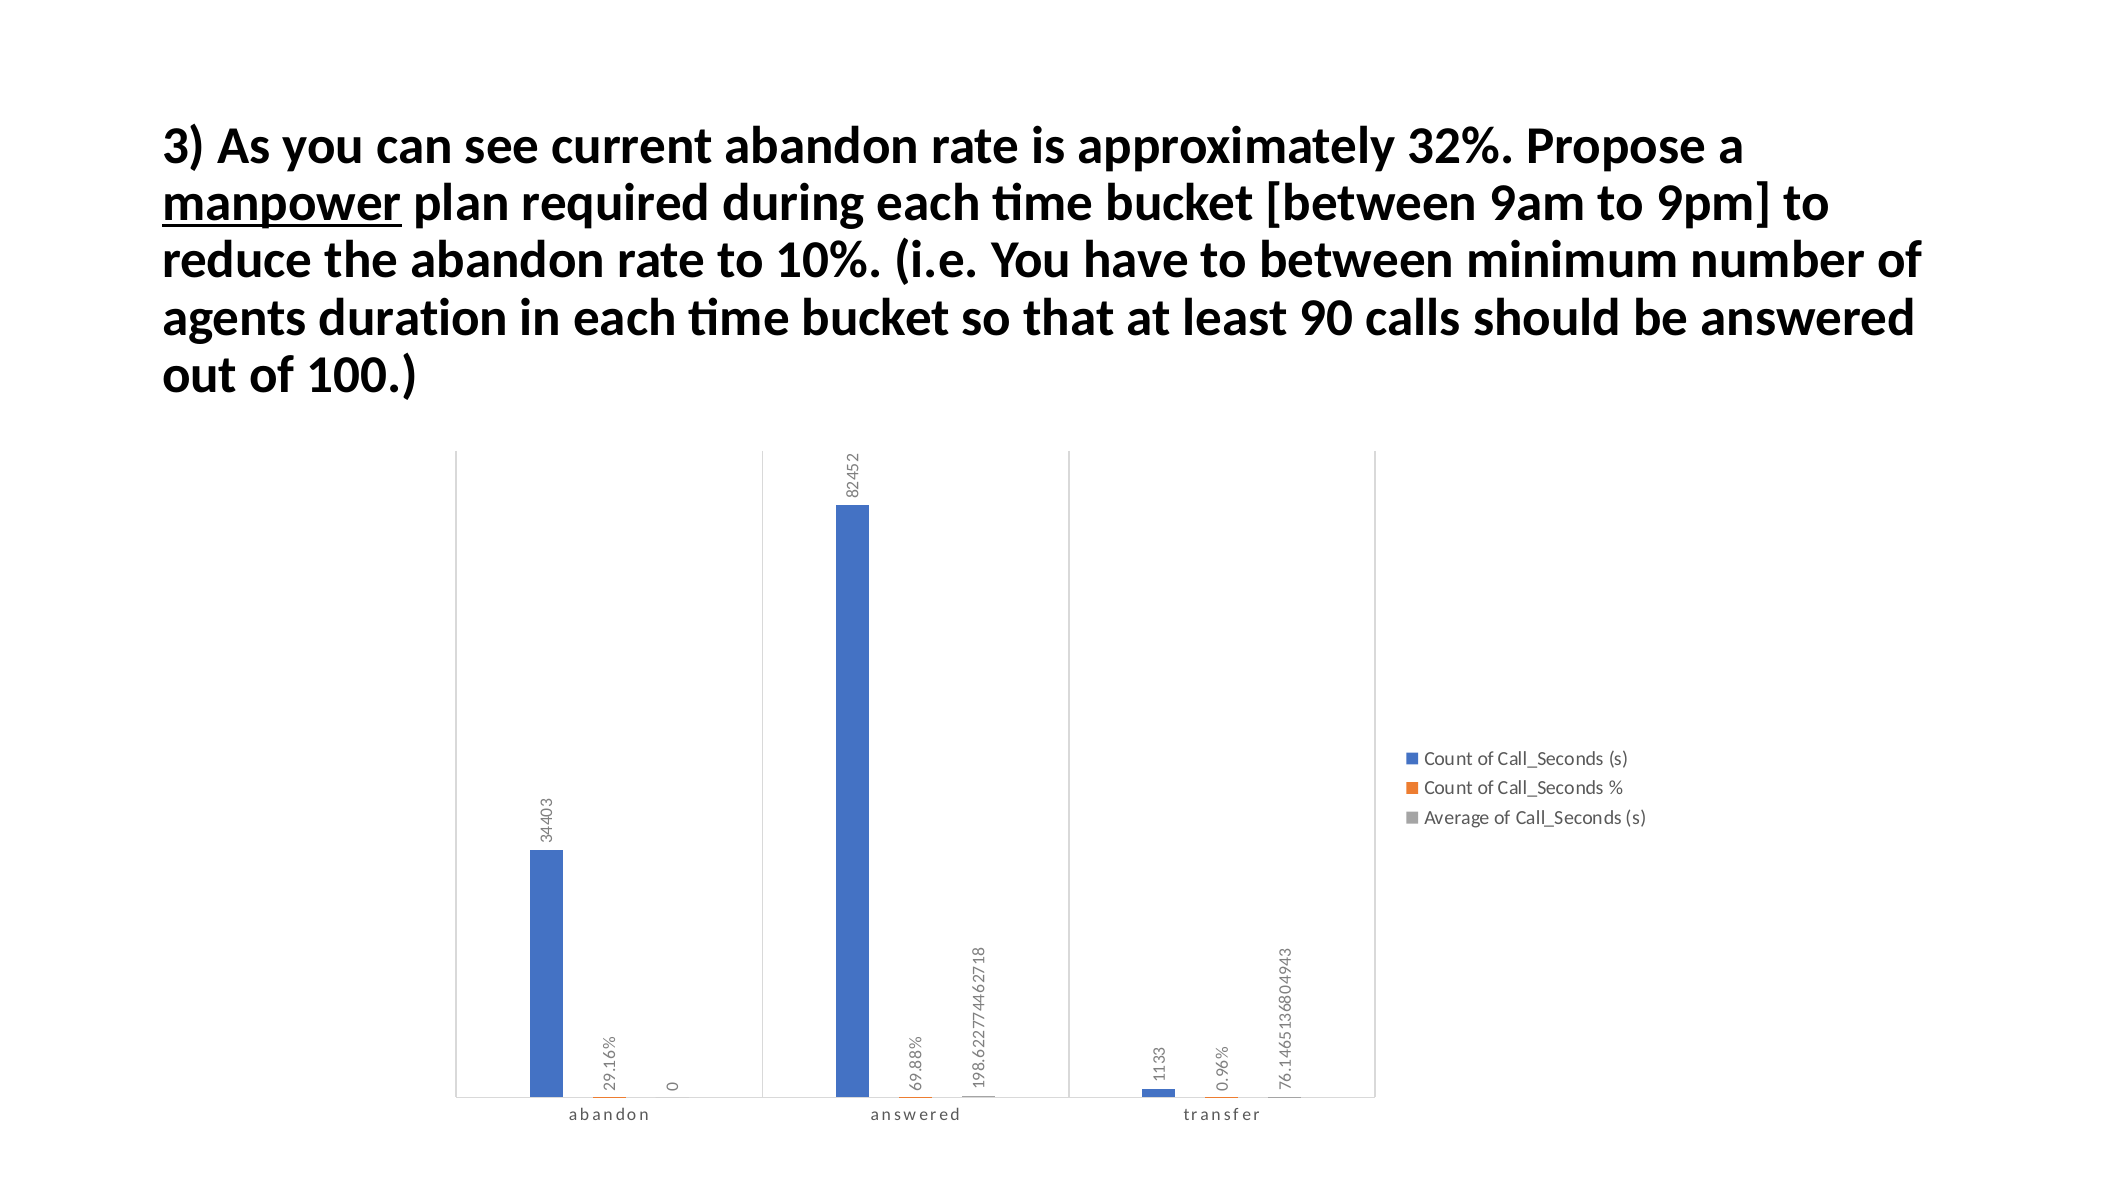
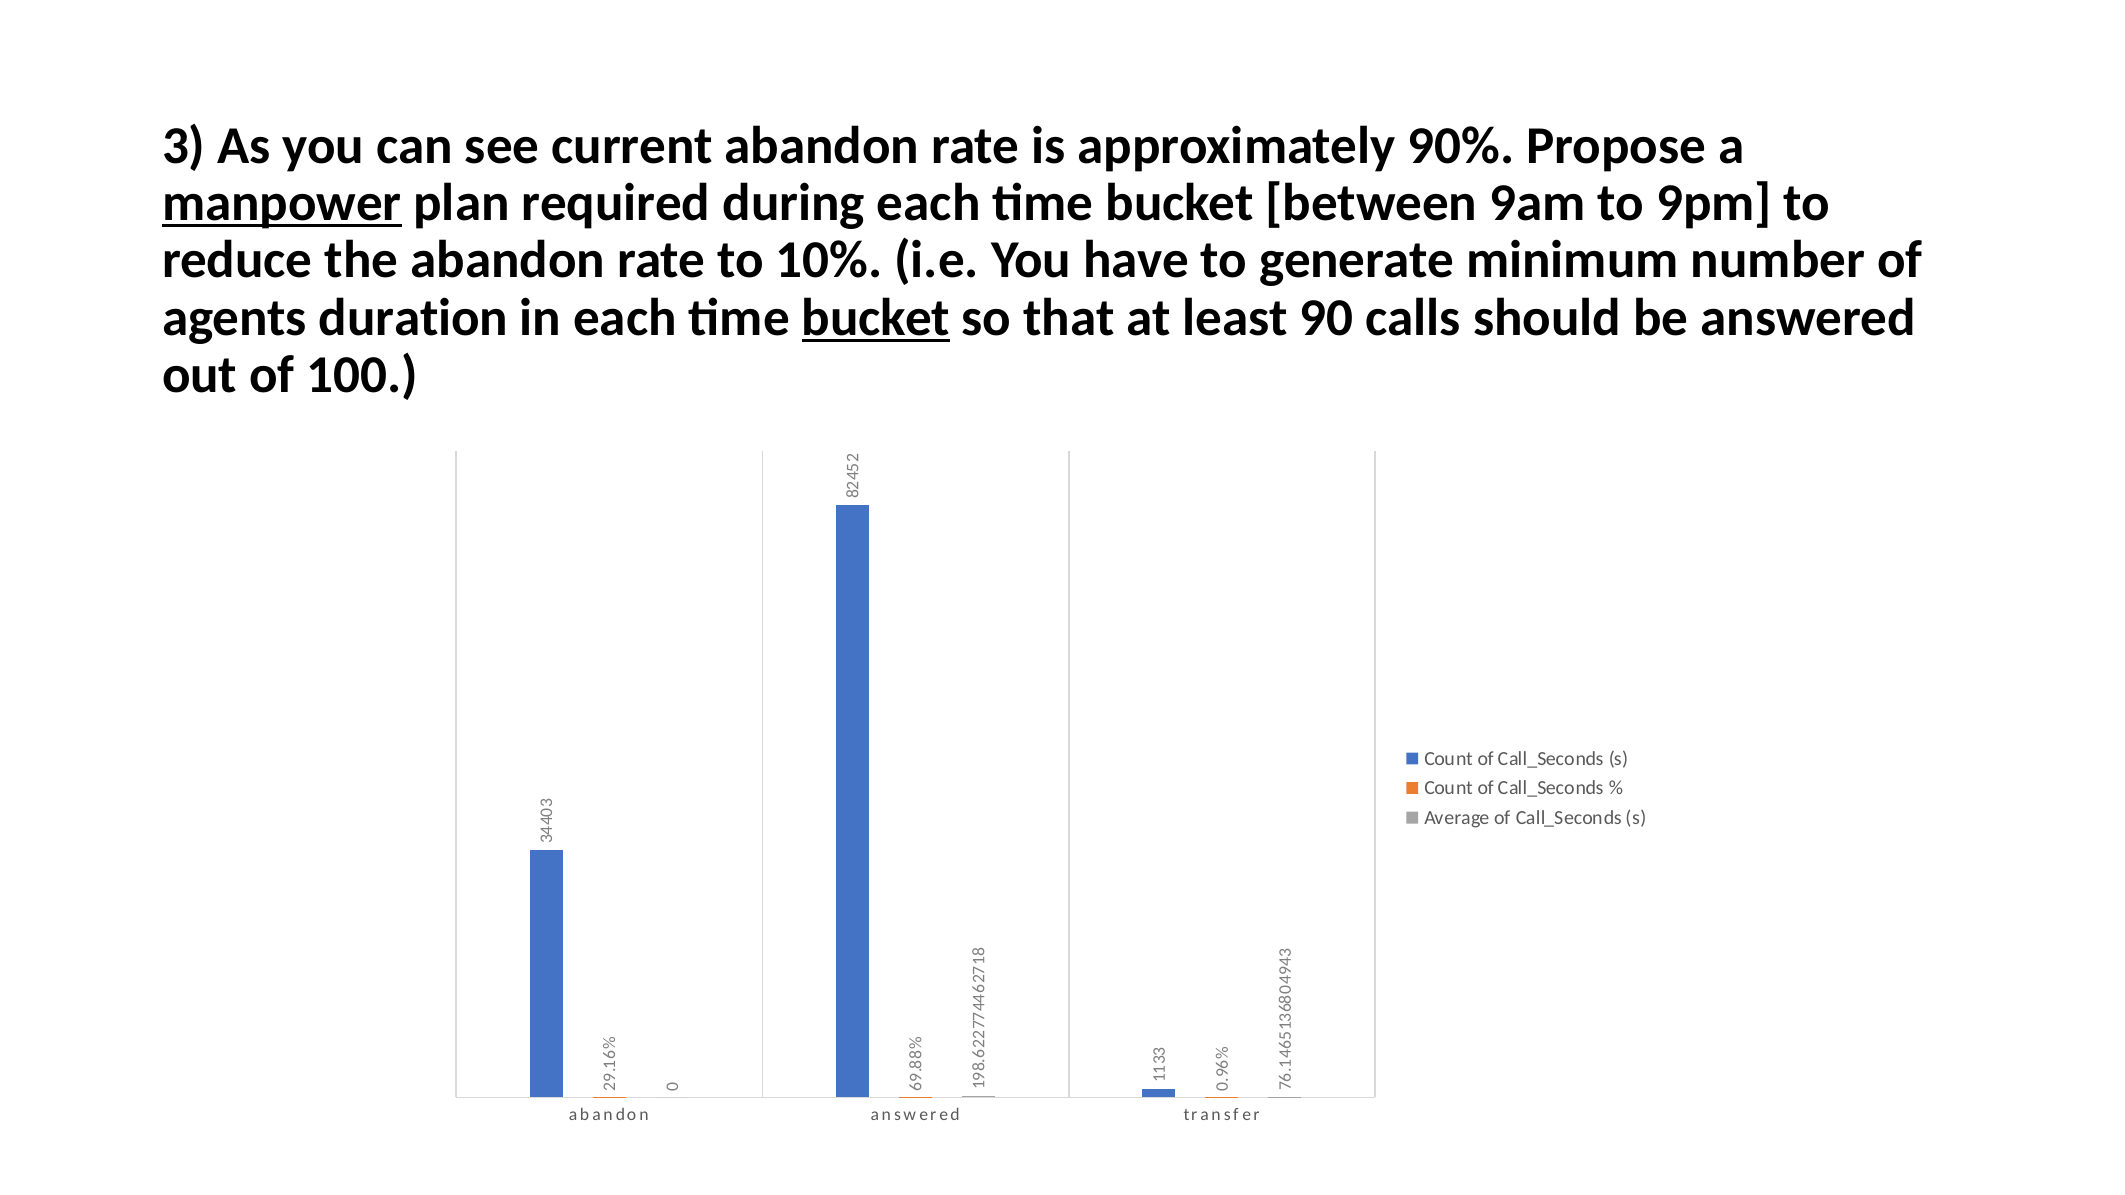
32%: 32% -> 90% (1461, 146)
to between: between -> generate (1357, 260)
bucket underline: none -> present (876, 318)
